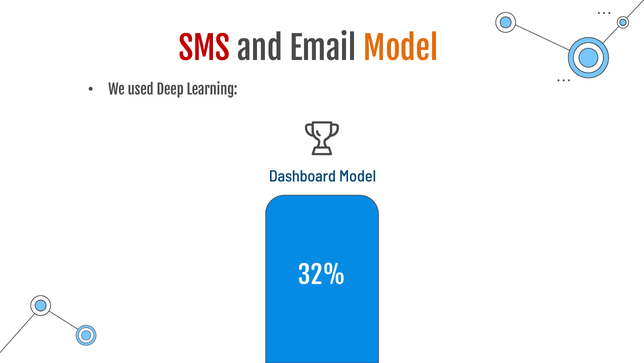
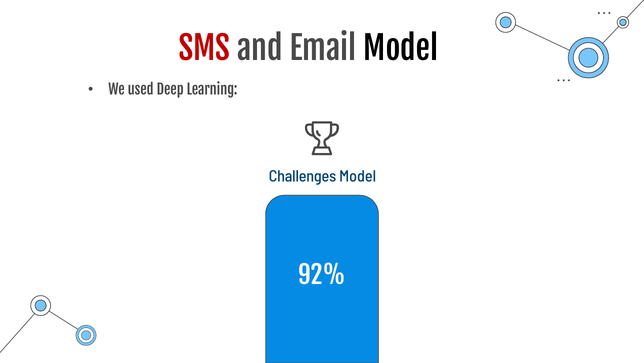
Model colour: orange -> black (401, 49)
Dashboard: Dashboard -> Challenges (302, 176)
32%: 32% -> 92% (322, 275)
